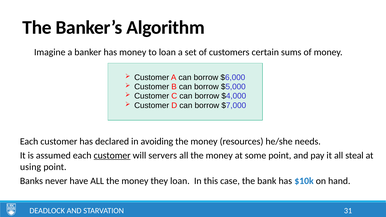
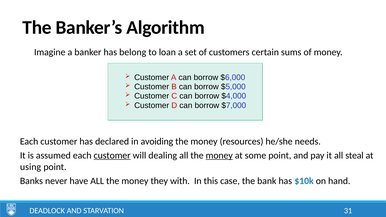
has money: money -> belong (133, 52)
servers: servers -> dealing (163, 156)
money underline: none -> present (219, 156)
they loan: loan -> with (180, 181)
